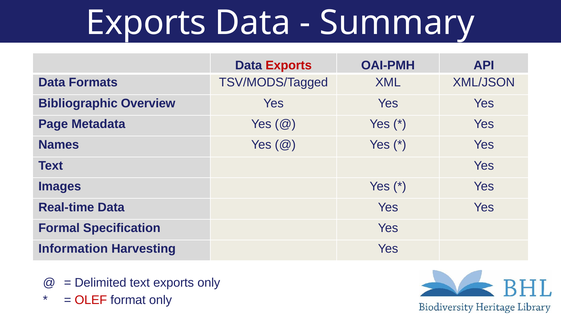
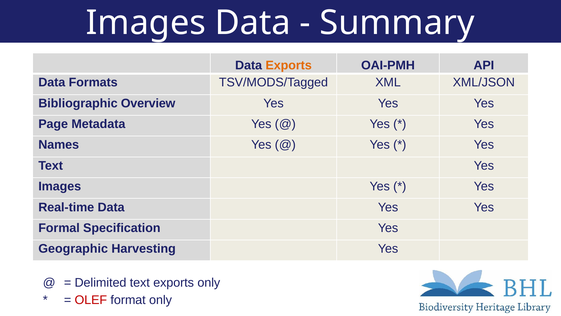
Exports: Exports -> Images (146, 23)
Exports colour: red -> orange (289, 65)
Information: Information -> Geographic (73, 248)
